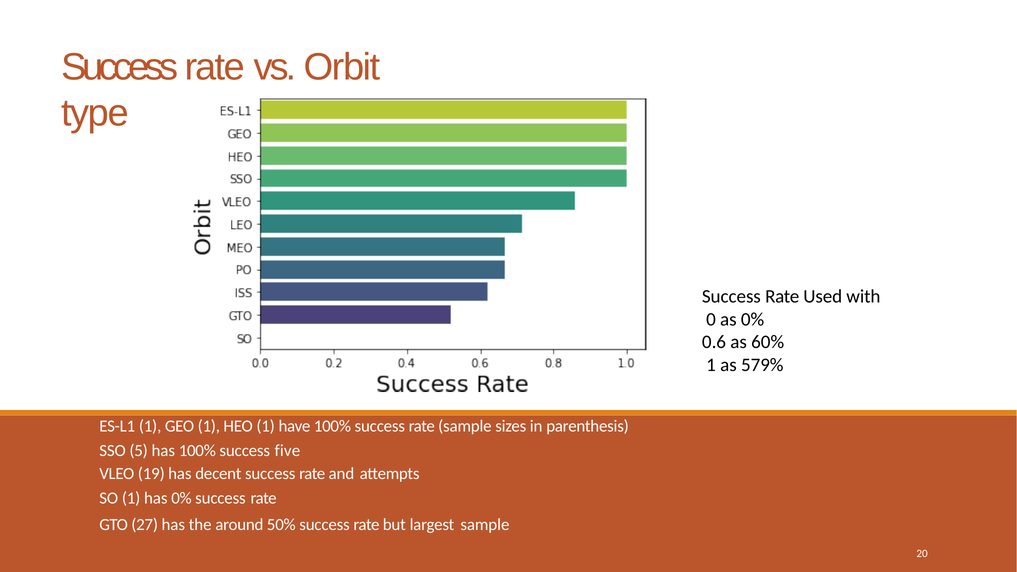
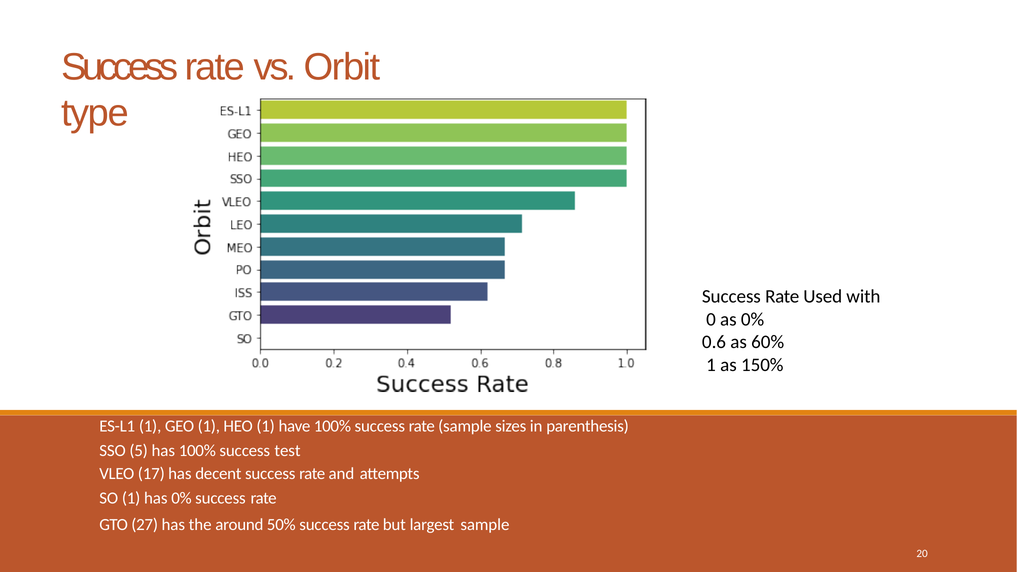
579%: 579% -> 150% (762, 365)
five: five -> test (287, 451)
19: 19 -> 17 (151, 474)
